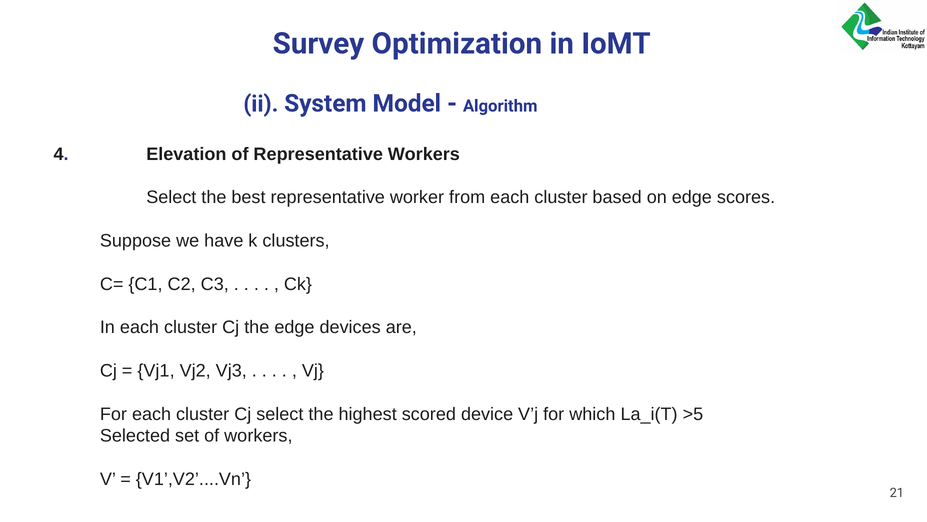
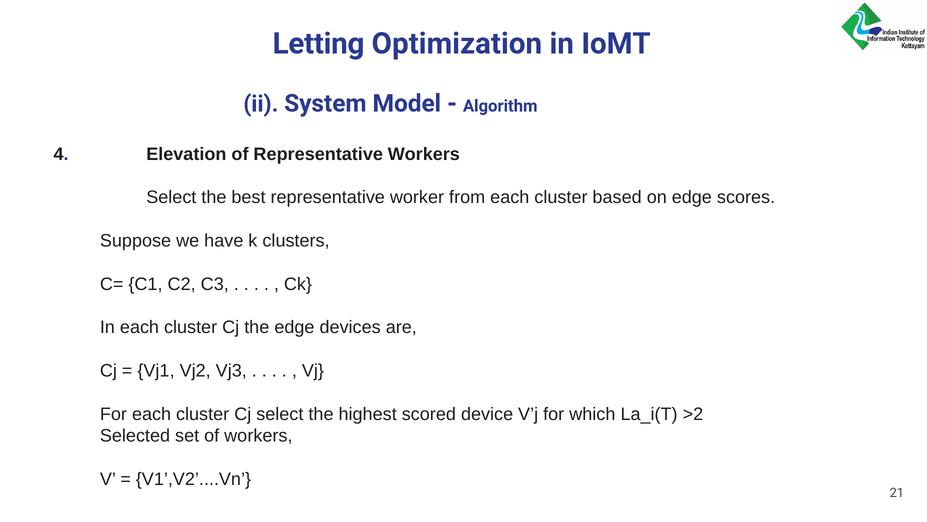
Survey: Survey -> Letting (319, 44)
>5: >5 -> >2 (693, 414)
